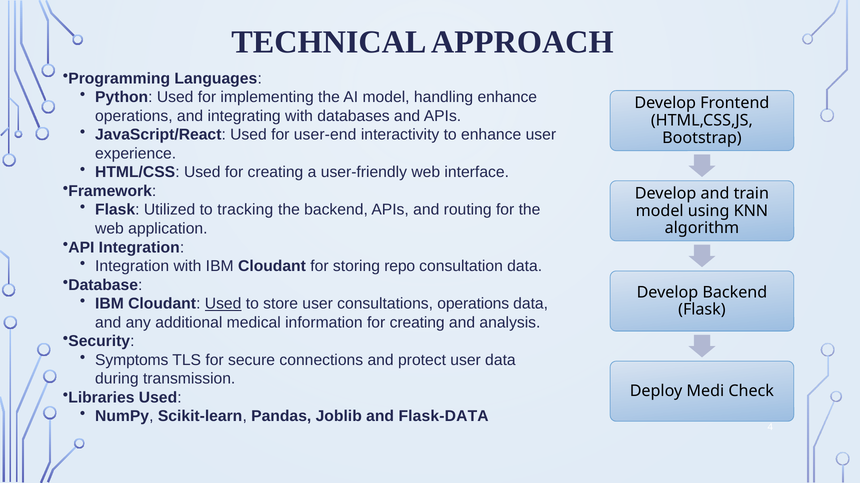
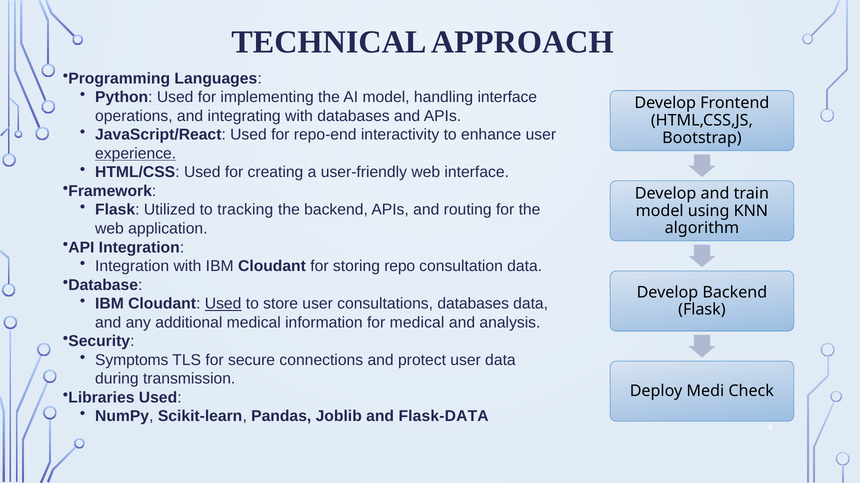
handling enhance: enhance -> interface (507, 97)
user-end: user-end -> repo-end (325, 135)
experience underline: none -> present (136, 154)
consultations operations: operations -> databases (473, 304)
information for creating: creating -> medical (417, 323)
